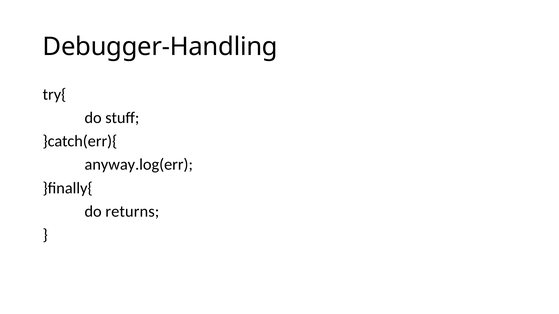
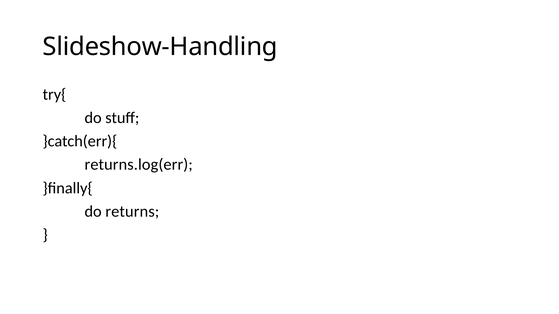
Debugger-Handling: Debugger-Handling -> Slideshow-Handling (160, 47)
anyway.log(err: anyway.log(err -> returns.log(err (139, 165)
